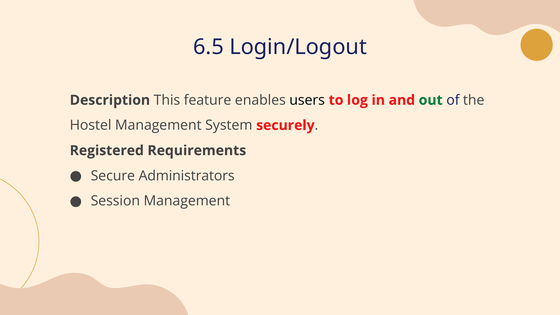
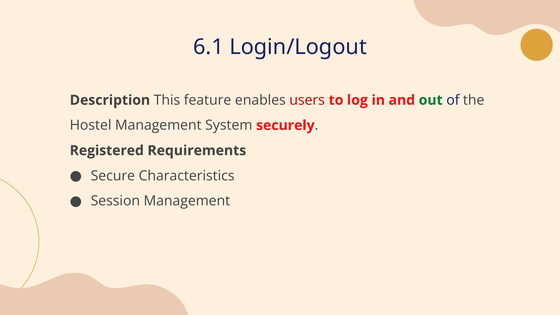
6.5: 6.5 -> 6.1 (208, 47)
users colour: black -> red (307, 100)
Administrators: Administrators -> Characteristics (187, 176)
